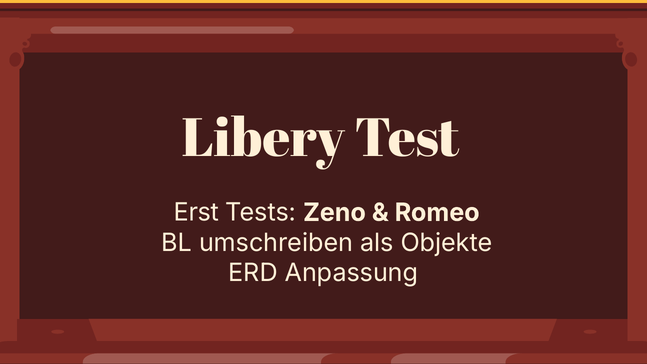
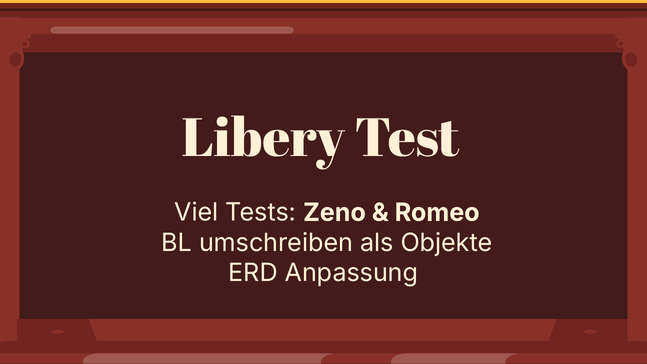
Erst: Erst -> Viel (196, 213)
